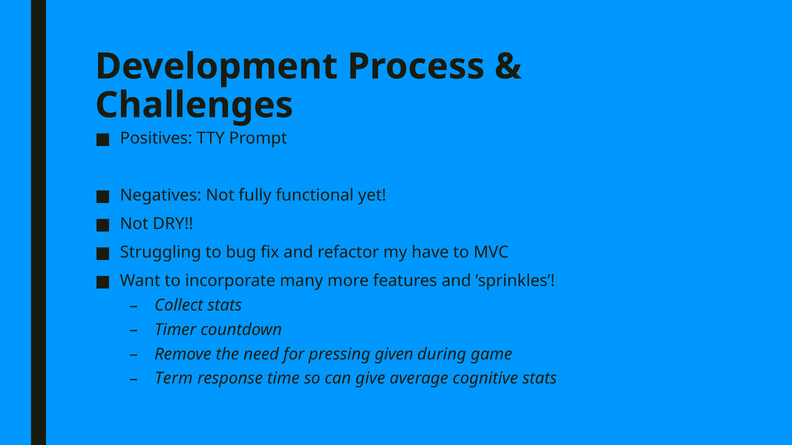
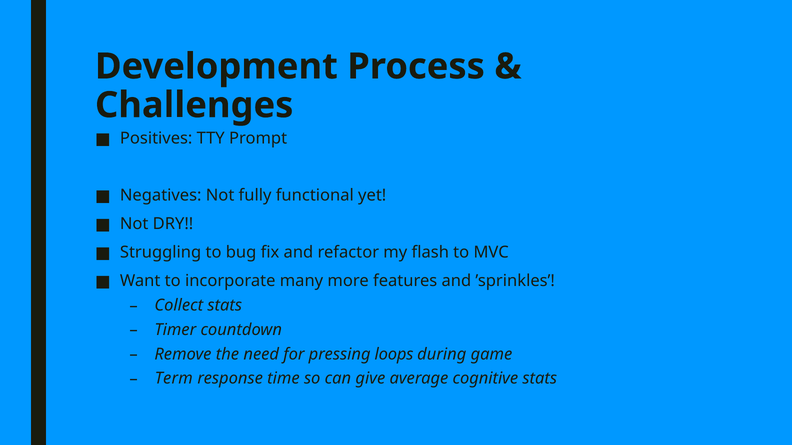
have: have -> flash (430, 253)
given: given -> loops (394, 354)
